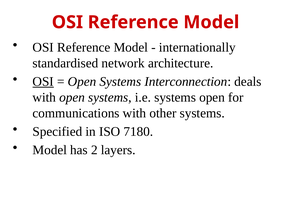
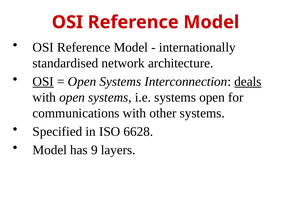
deals underline: none -> present (248, 82)
7180: 7180 -> 6628 (138, 132)
2: 2 -> 9 (94, 150)
